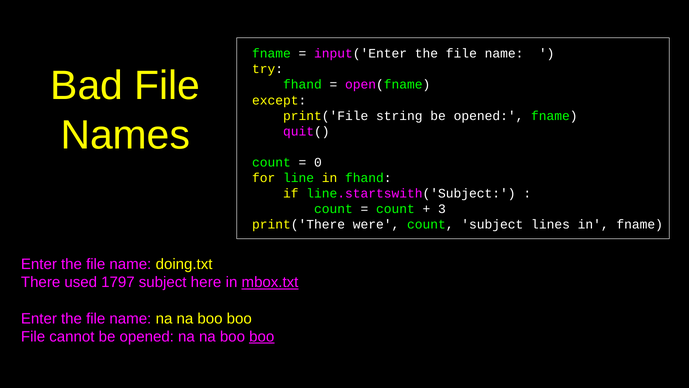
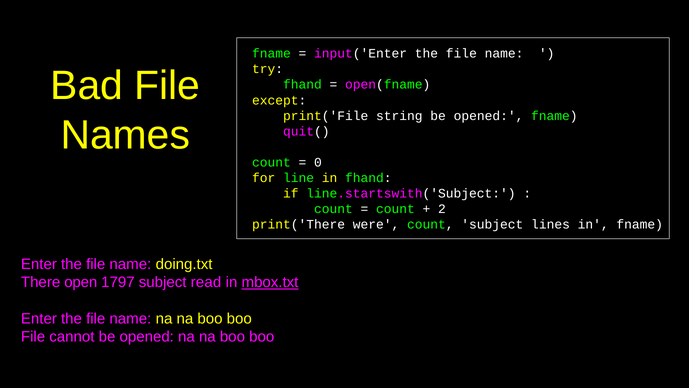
3: 3 -> 2 (442, 209)
used: used -> open (81, 282)
here: here -> read (206, 282)
boo underline: present -> none (262, 336)
